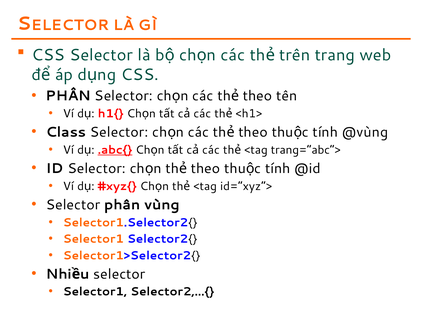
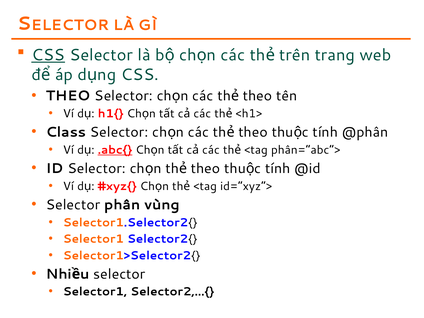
CSS underline: none -> present (48, 55)
PHÂN: PHÂN -> THEO (68, 96)
@vùng: @vùng -> @phân (365, 132)
trang=“abc”>: trang=“abc”> -> phân=“abc”> (306, 150)
